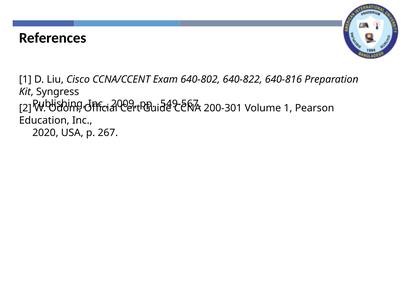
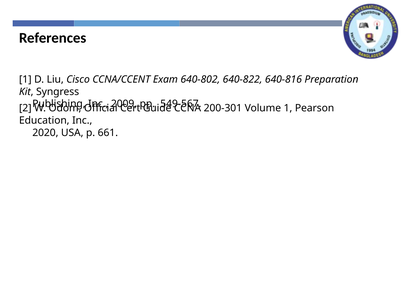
267: 267 -> 661 (108, 133)
